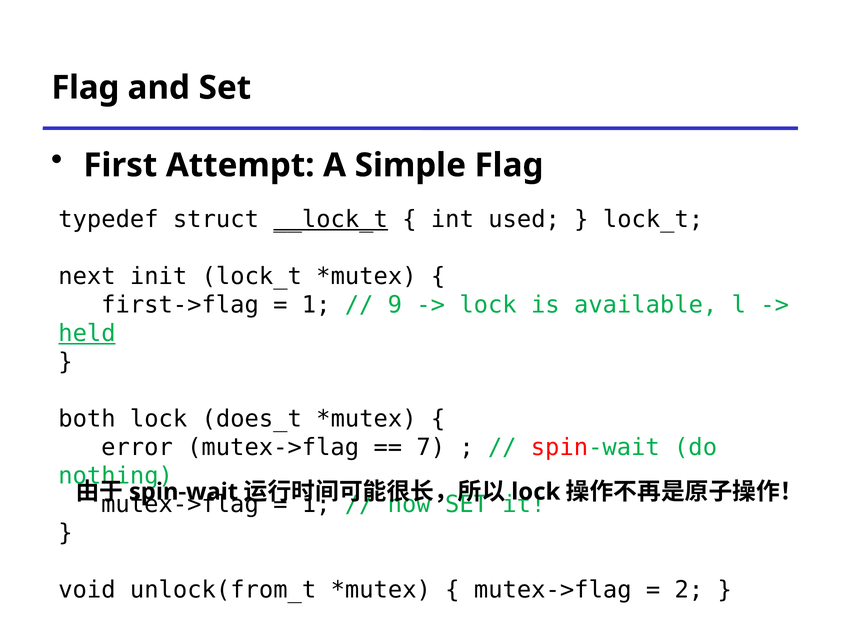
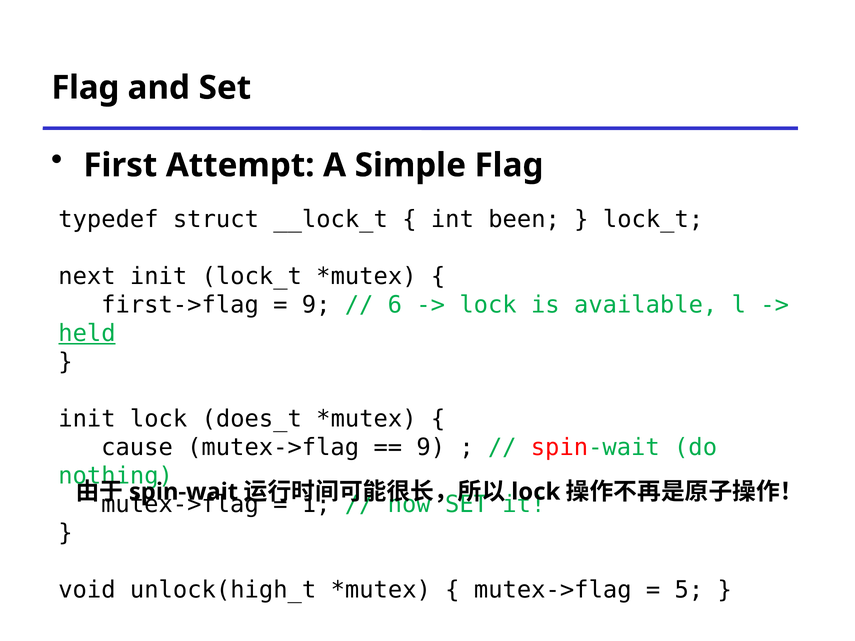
__lock_t underline: present -> none (331, 220)
used: used -> been (524, 220)
1: 1 -> 9 (316, 305)
9: 9 -> 6 (395, 305)
both: both -> init (87, 419)
error: error -> cause (137, 448)
7: 7 -> 9 (431, 448)
unlock(from_t: unlock(from_t -> unlock(high_t (223, 590)
2: 2 -> 5 (689, 590)
